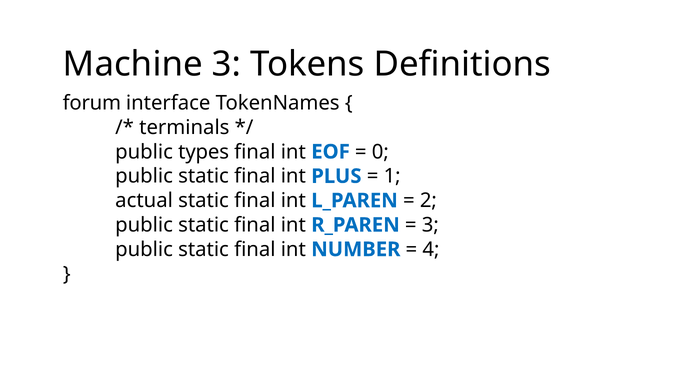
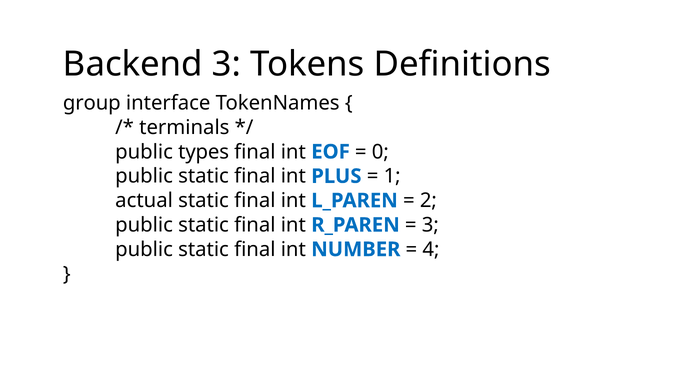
Machine: Machine -> Backend (133, 64)
forum: forum -> group (92, 103)
